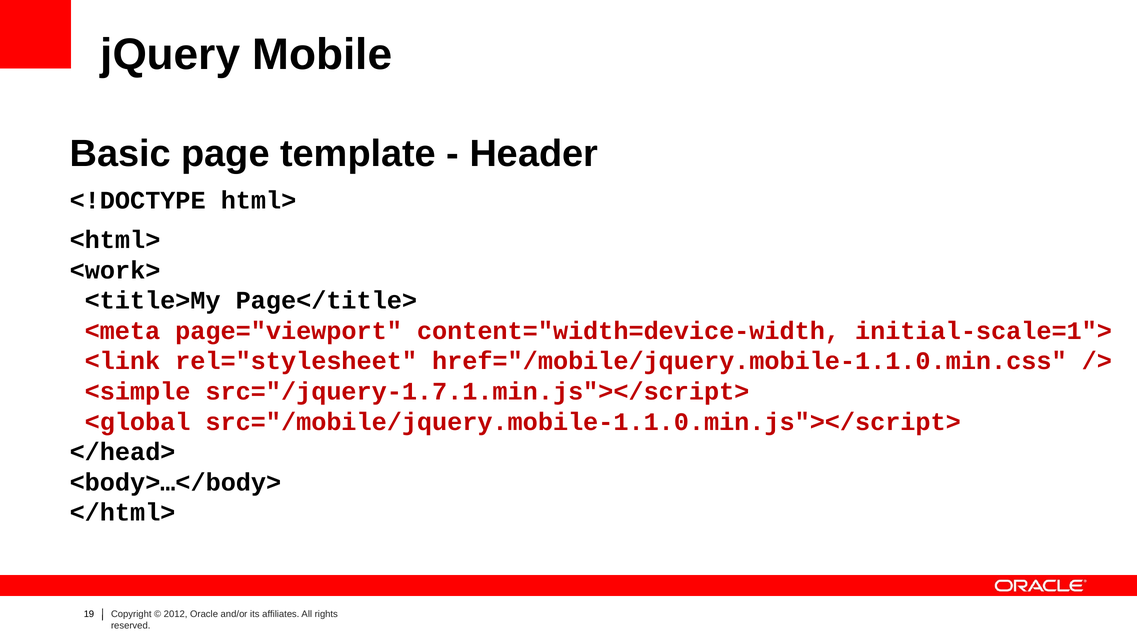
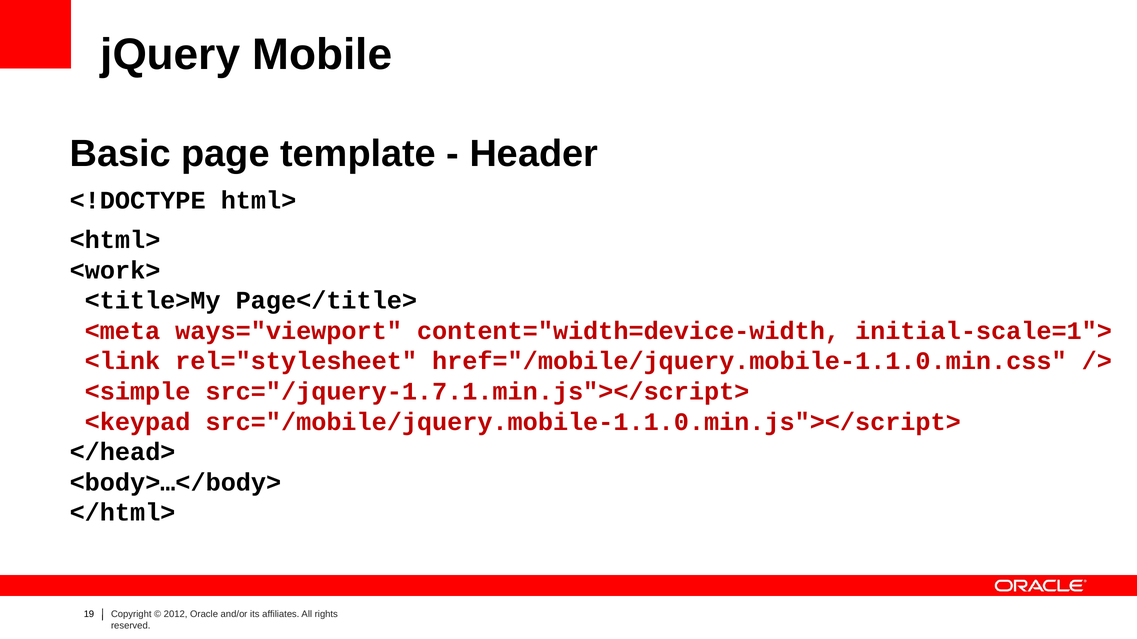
page="viewport: page="viewport -> ways="viewport (289, 331)
<global: <global -> <keypad (138, 422)
